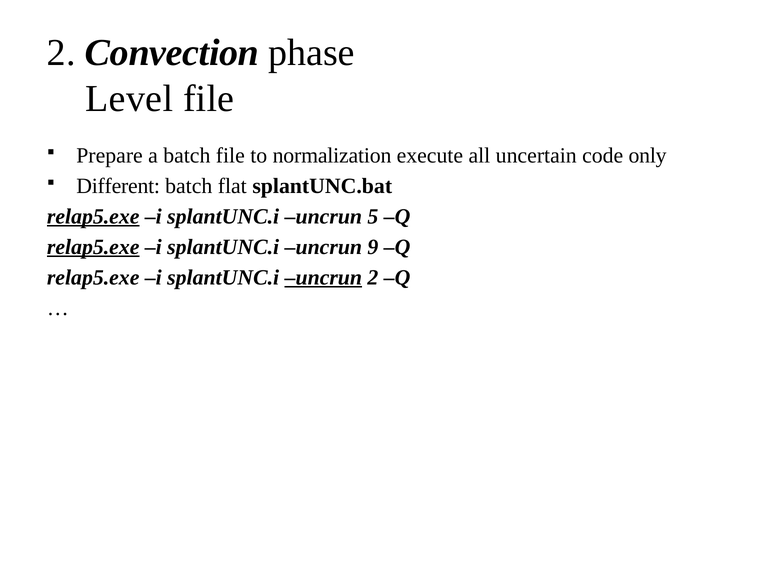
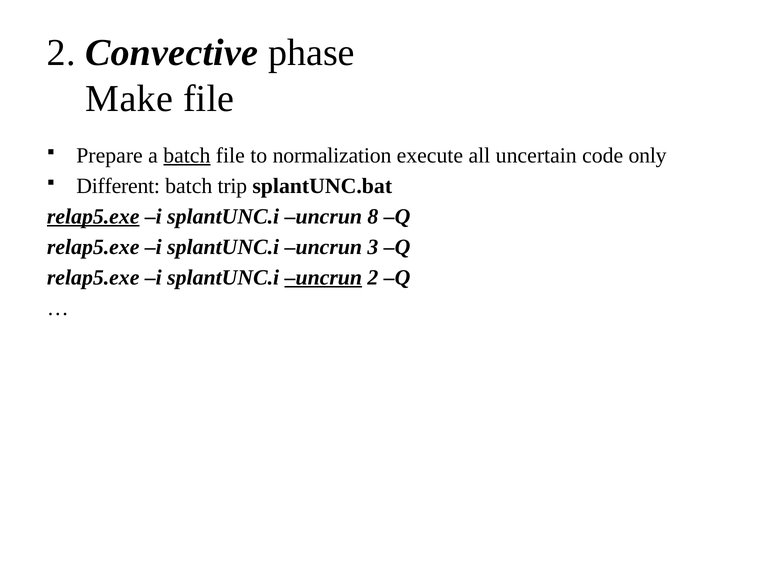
Convection: Convection -> Convective (172, 53)
Level: Level -> Make (129, 99)
batch underline: none -> present (187, 156)
flat: flat -> trip (232, 186)
5: 5 -> 8 (373, 217)
relap5.exe underline: present -> none (93, 247)
9: 9 -> 3 (373, 247)
